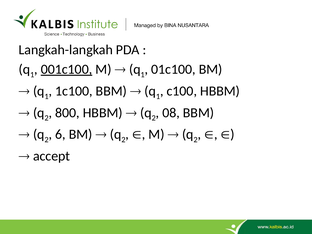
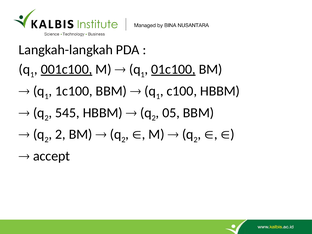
01c100 underline: none -> present (173, 69)
800: 800 -> 545 (67, 113)
08: 08 -> 05 (171, 113)
6: 6 -> 2 (60, 134)
